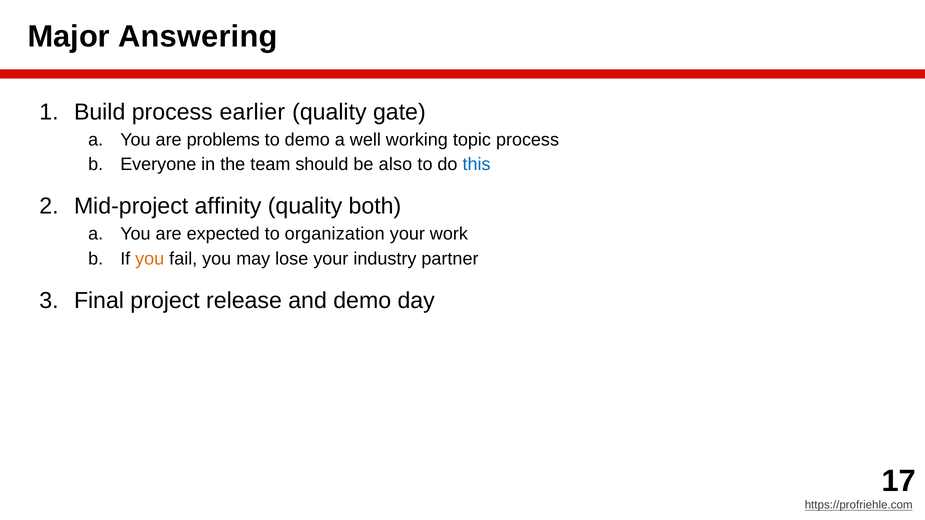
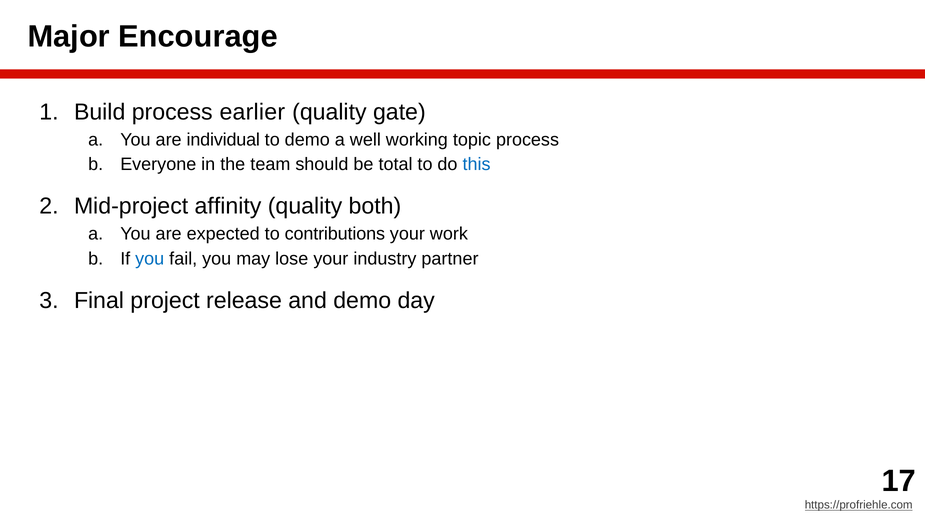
Answering: Answering -> Encourage (198, 37)
problems: problems -> individual (223, 140)
also: also -> total (396, 164)
organization: organization -> contributions (335, 234)
you colour: orange -> blue (150, 259)
